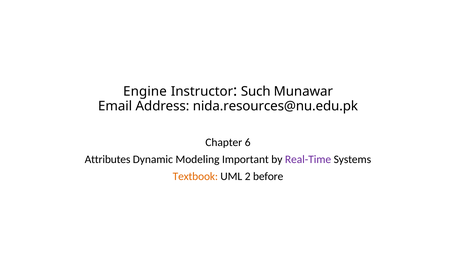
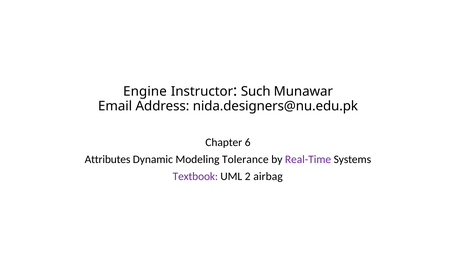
nida.resources@nu.edu.pk: nida.resources@nu.edu.pk -> nida.designers@nu.edu.pk (275, 106)
Important: Important -> Tolerance (245, 160)
Textbook colour: orange -> purple (195, 177)
before: before -> airbag (268, 177)
